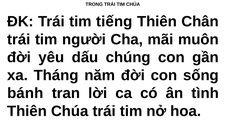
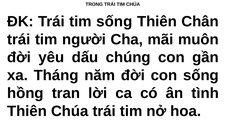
tim tiếng: tiếng -> sống (114, 22)
bánh: bánh -> hồng (25, 93)
